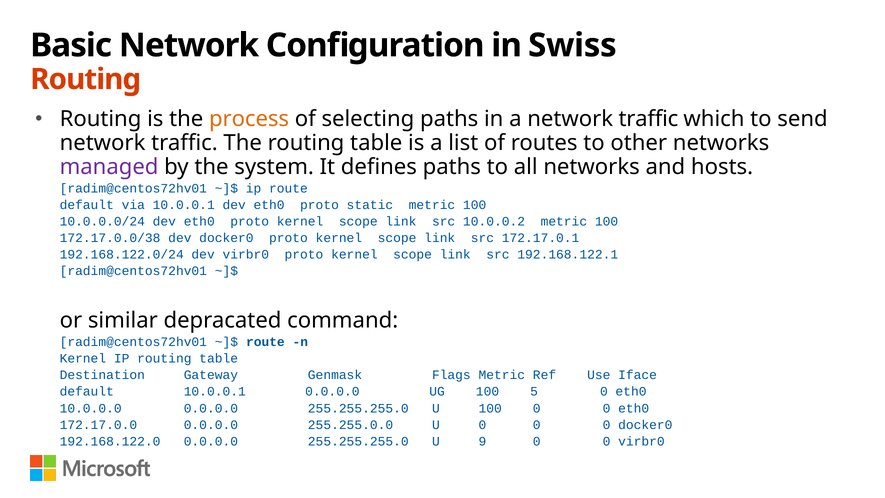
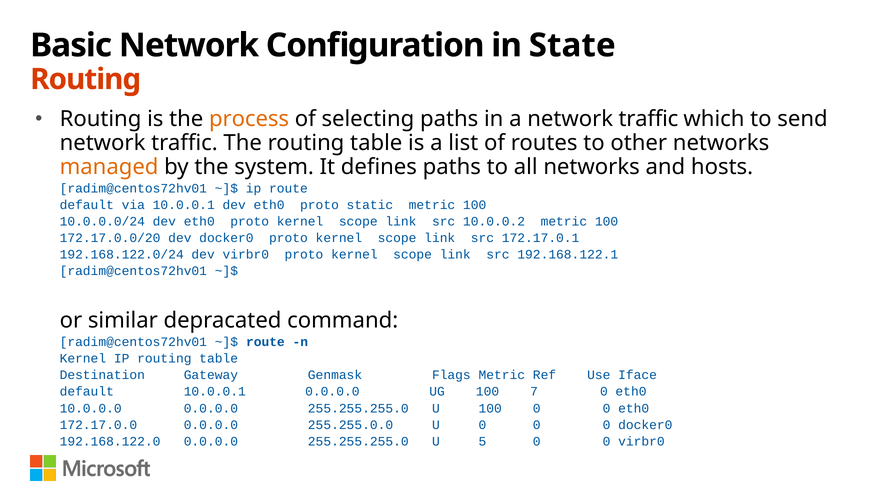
Swiss: Swiss -> State (572, 45)
managed colour: purple -> orange (109, 167)
172.17.0.0/38: 172.17.0.0/38 -> 172.17.0.0/20 (110, 238)
5: 5 -> 7 (534, 392)
9: 9 -> 5 (482, 441)
